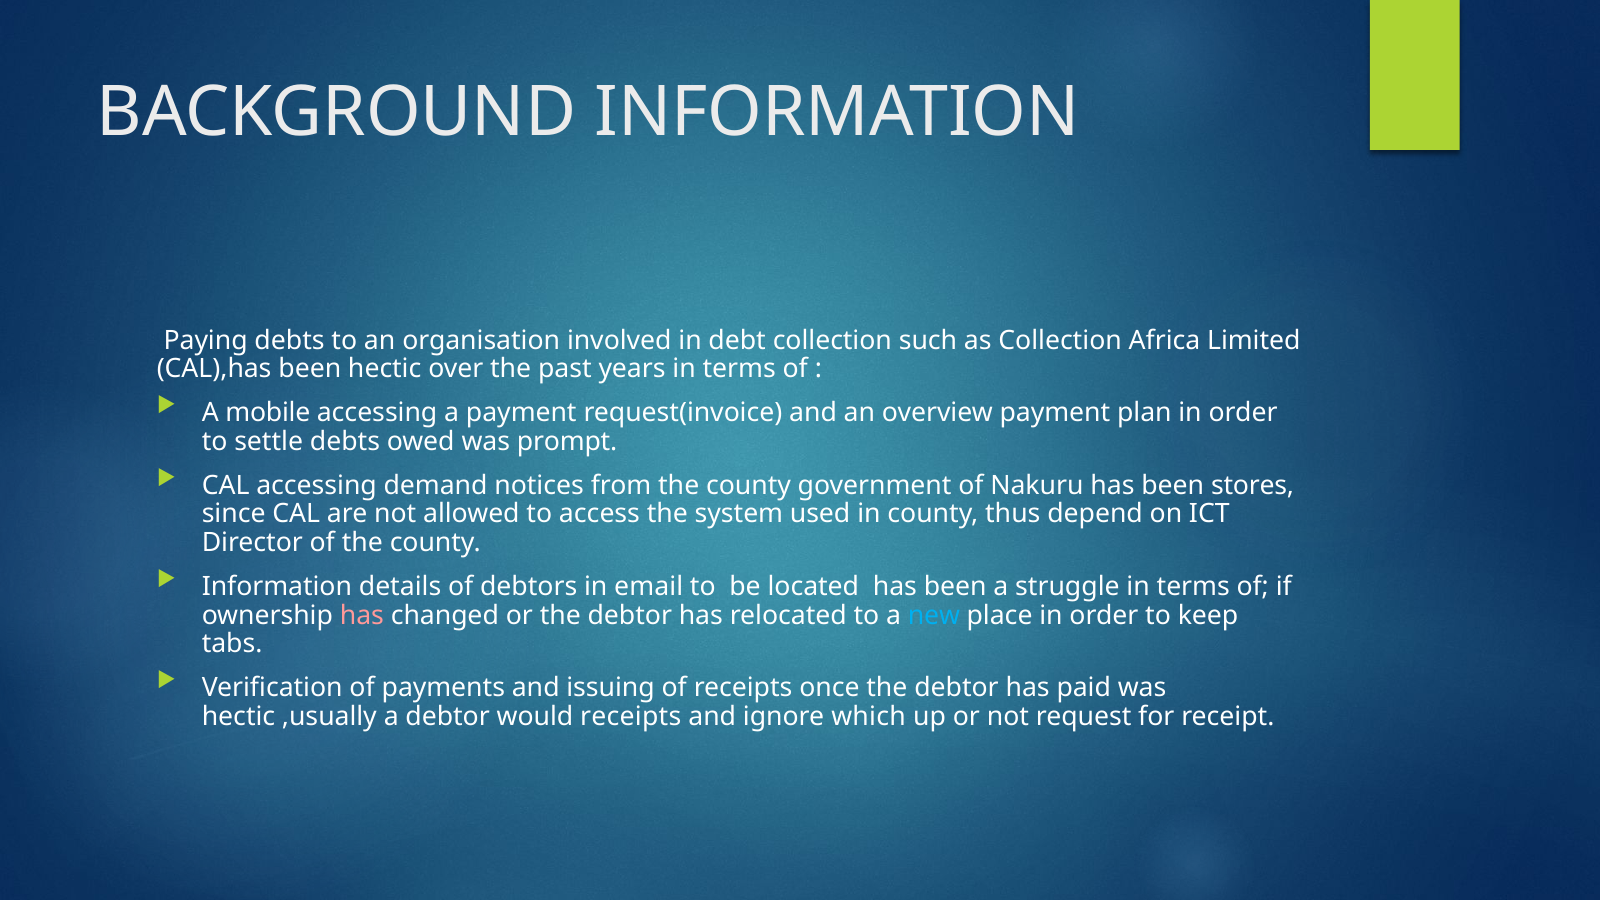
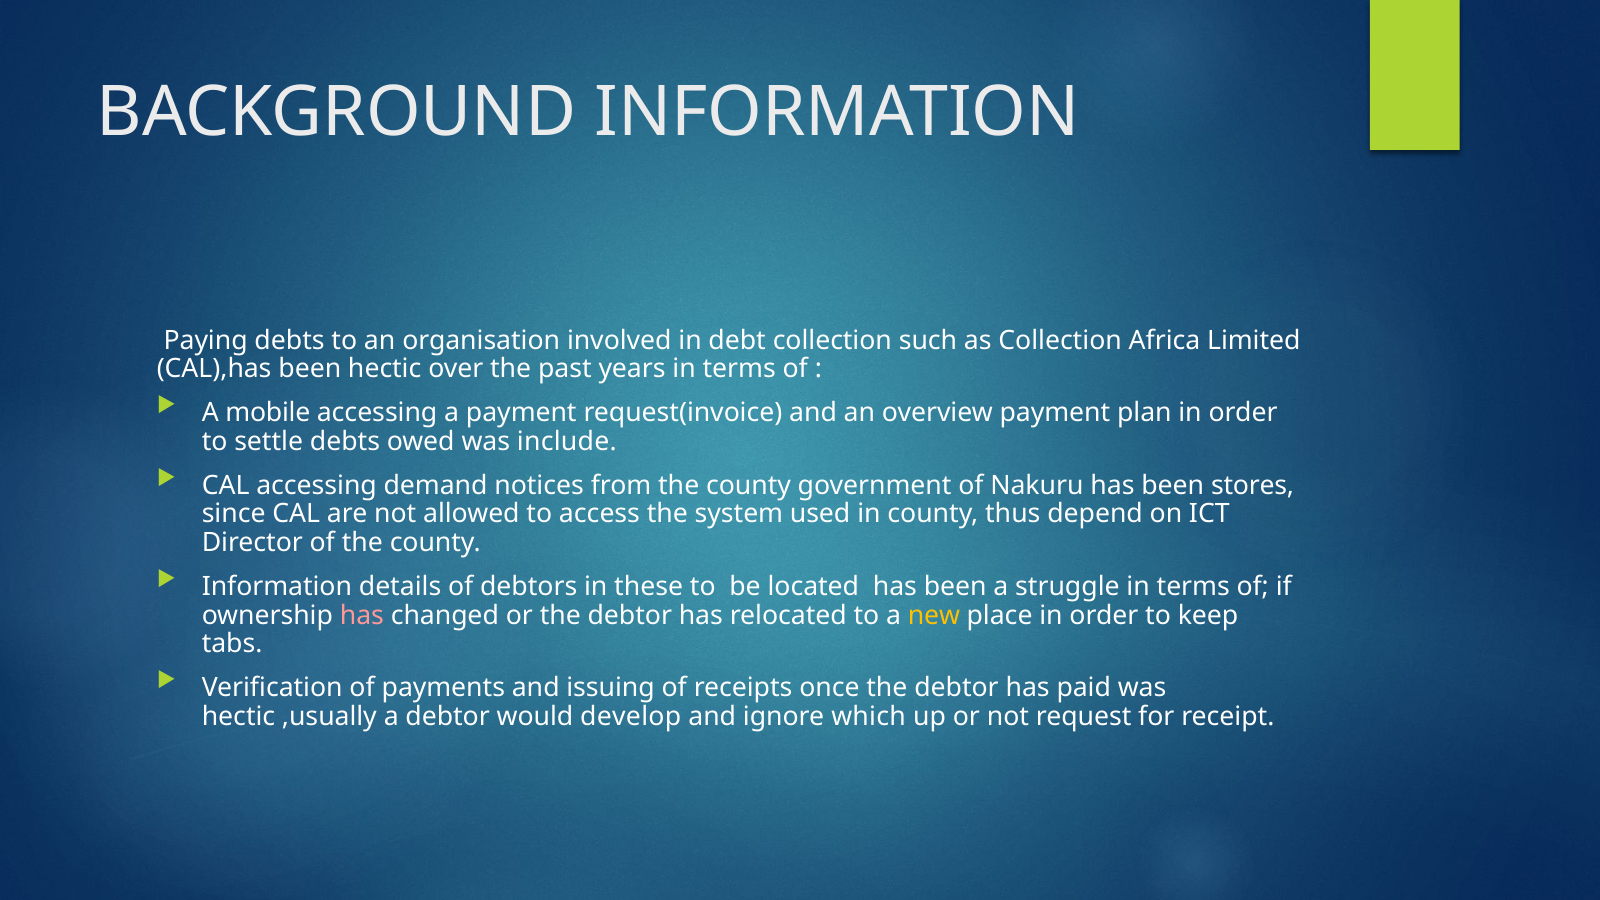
prompt: prompt -> include (567, 442)
email: email -> these (649, 587)
new colour: light blue -> yellow (934, 615)
would receipts: receipts -> develop (631, 717)
